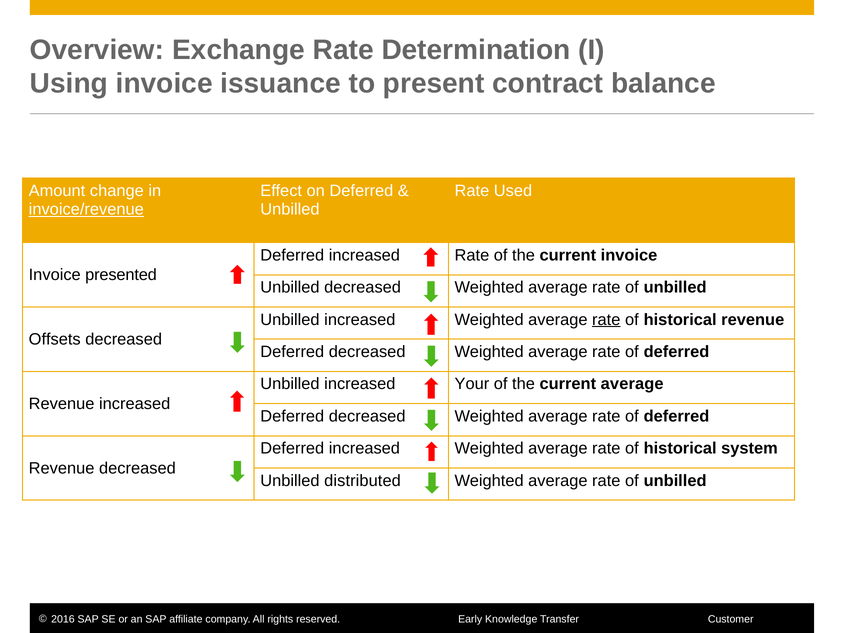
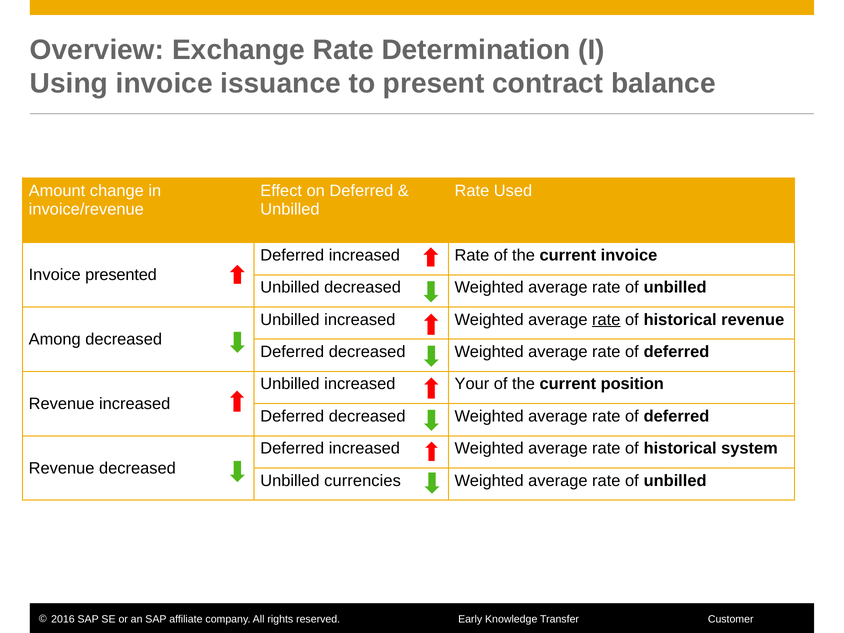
invoice/revenue underline: present -> none (86, 209)
Offsets: Offsets -> Among (55, 339)
current average: average -> position (632, 384)
distributed: distributed -> currencies (363, 481)
